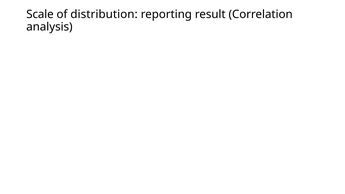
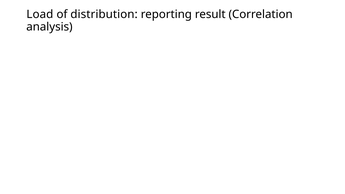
Scale: Scale -> Load (40, 14)
